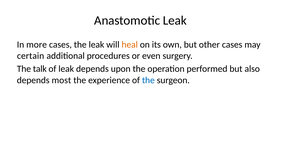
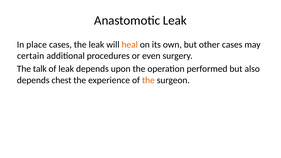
more: more -> place (37, 45)
most: most -> chest (61, 80)
the colour: blue -> orange (148, 80)
